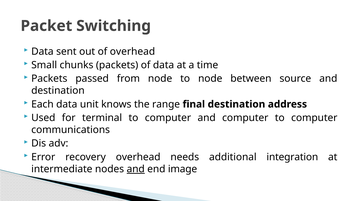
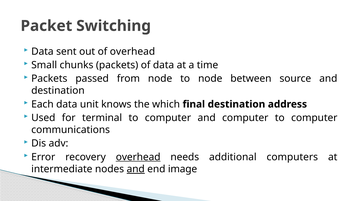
range: range -> which (166, 104)
overhead underline: none -> present (138, 157)
integration: integration -> computers (292, 157)
